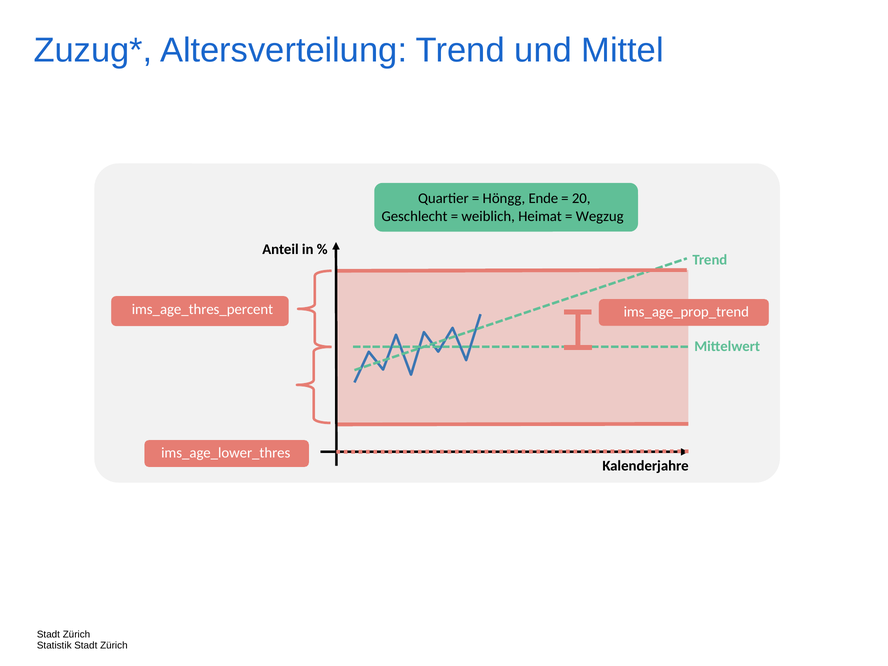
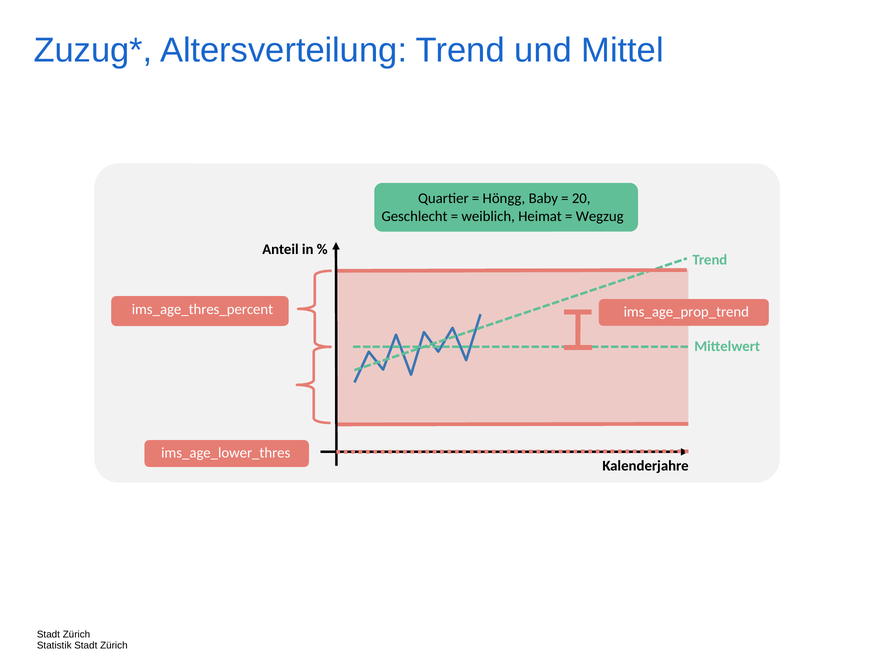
Ende: Ende -> Baby (543, 198)
